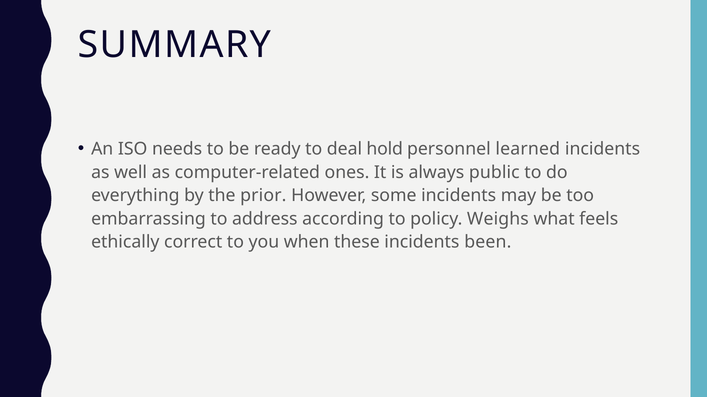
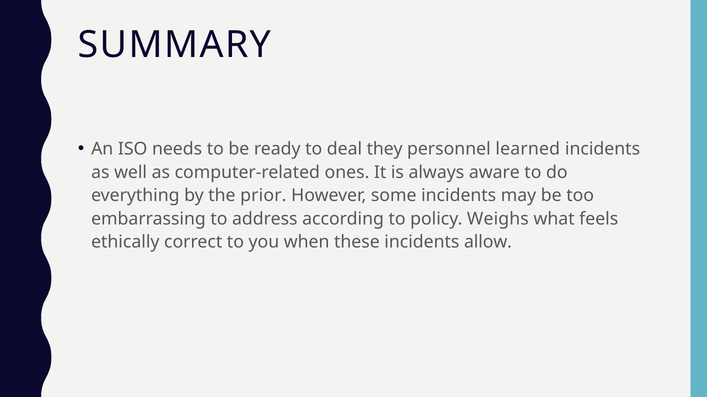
hold: hold -> they (385, 149)
public: public -> aware (494, 172)
been: been -> allow (488, 242)
